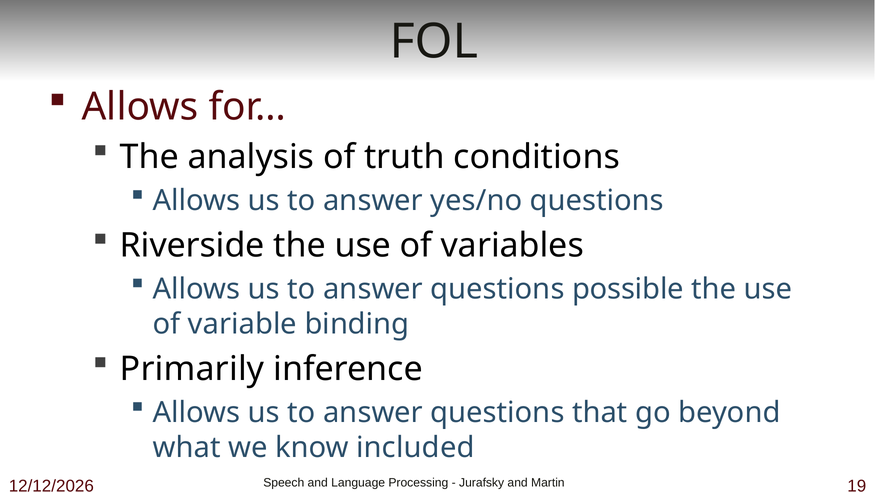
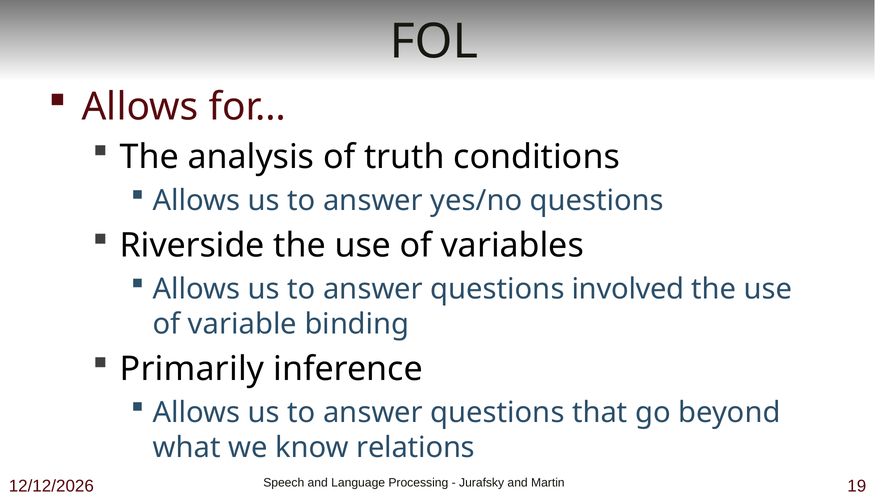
possible: possible -> involved (628, 289)
included: included -> relations (416, 448)
